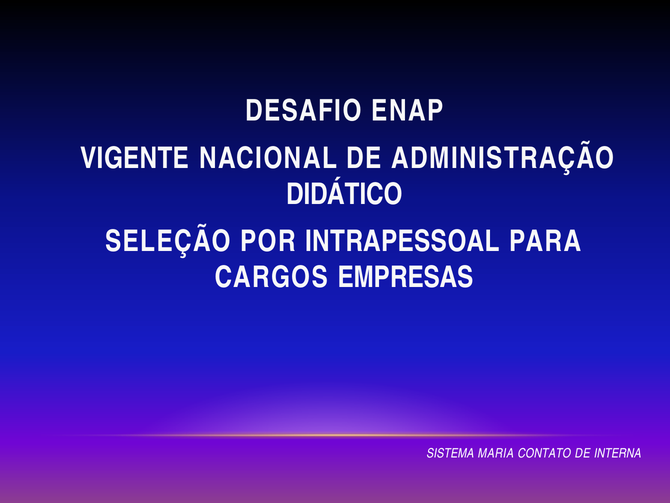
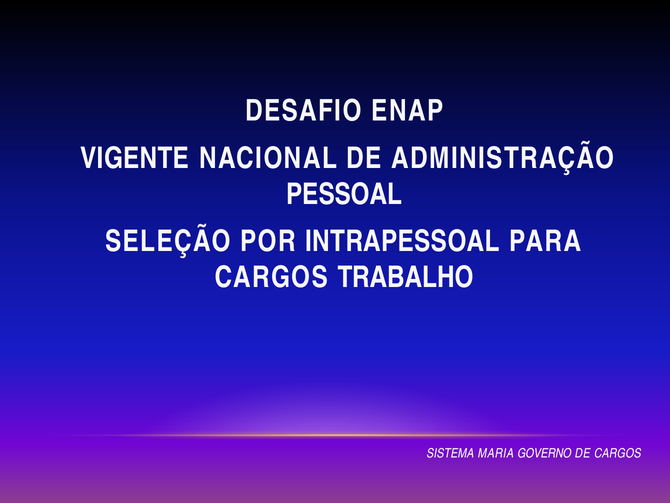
DIDÁTICO: DIDÁTICO -> PESSOAL (344, 194)
EMPRESAS: EMPRESAS -> TRABALHO (406, 277)
CONTATO: CONTATO -> GOVERNO (544, 453)
DE INTERNA: INTERNA -> CARGOS (618, 453)
